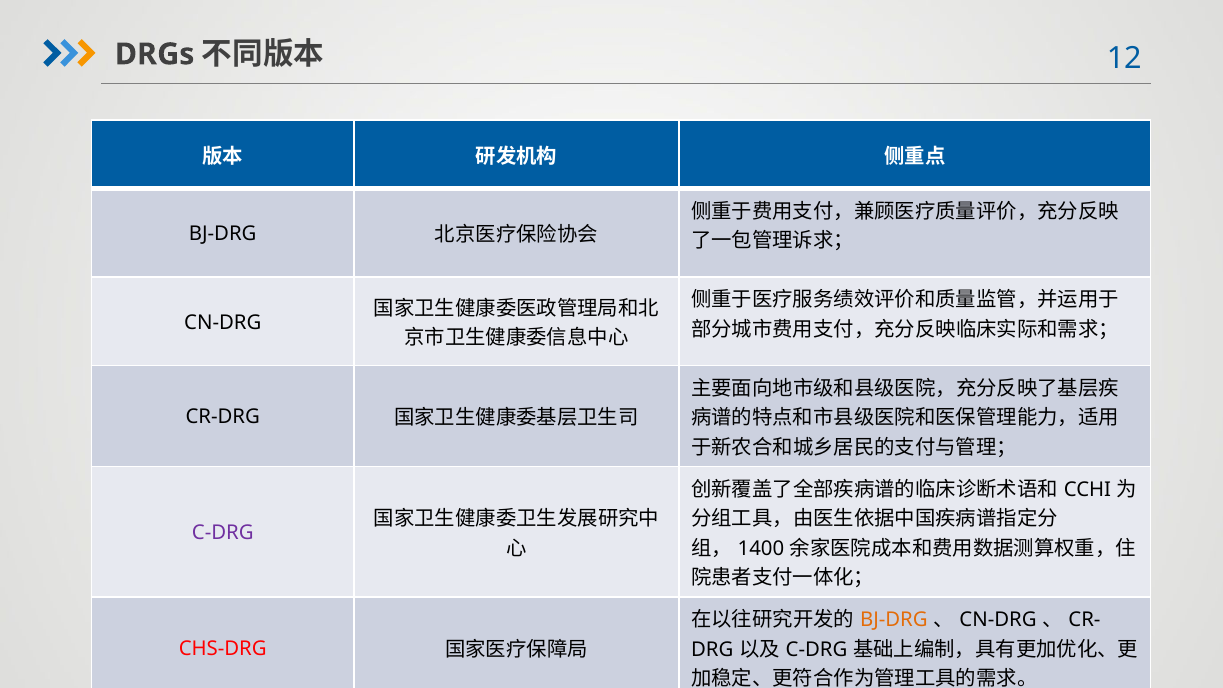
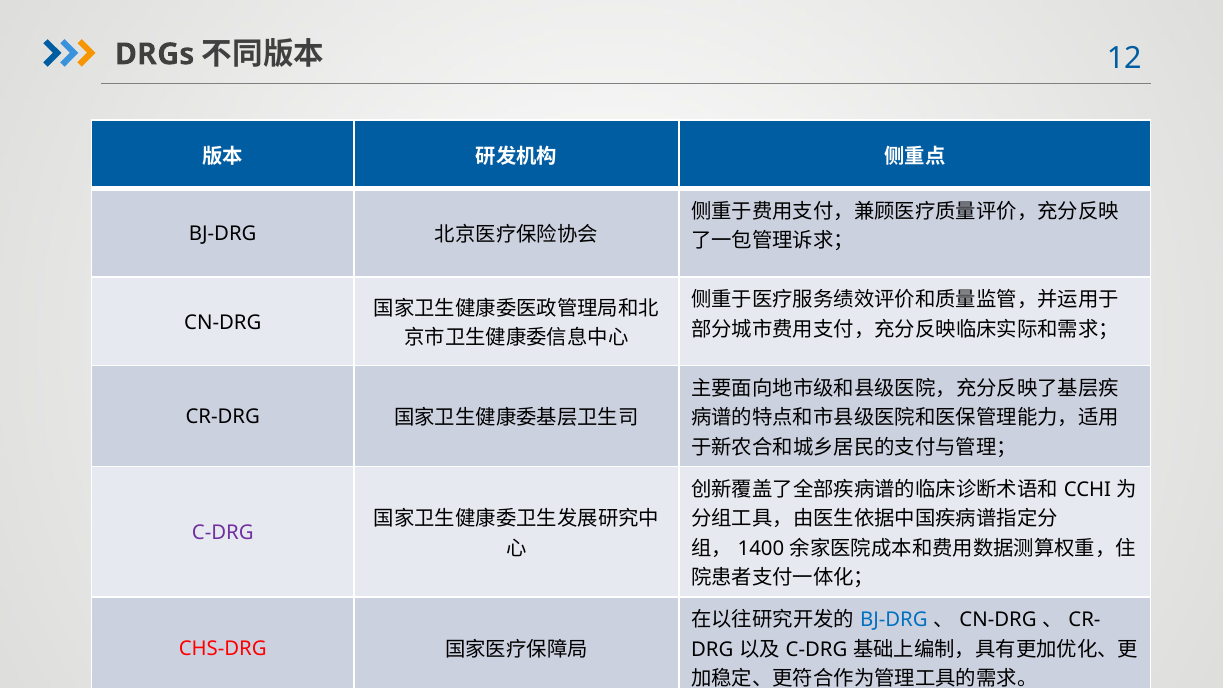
BJ-DRG colour: orange -> blue (894, 620)
